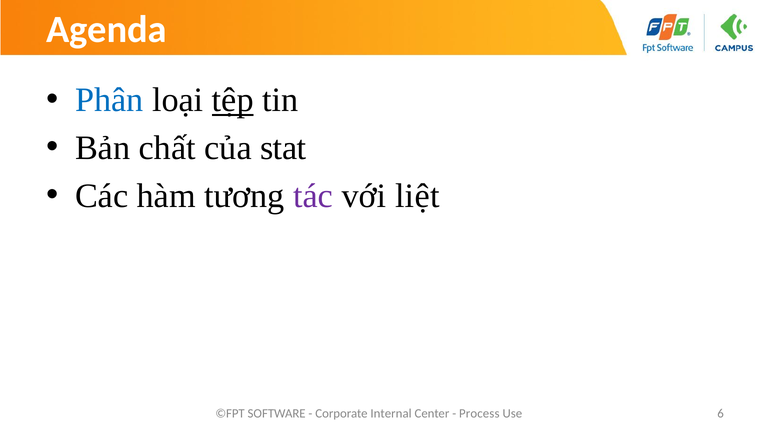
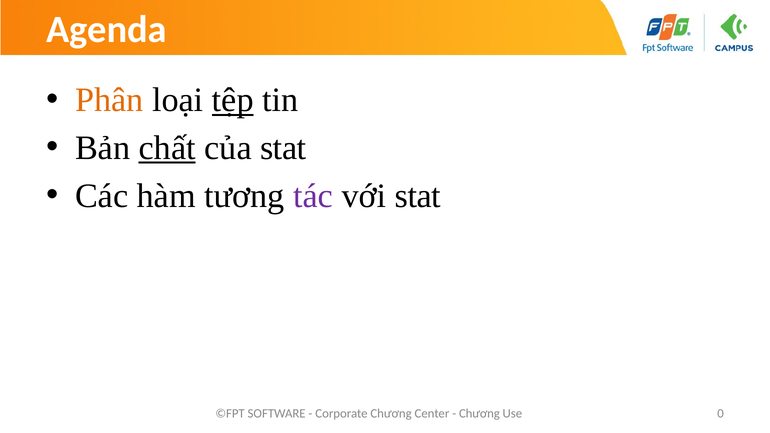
Phân colour: blue -> orange (109, 100)
chất underline: none -> present (167, 148)
với liệt: liệt -> stat (418, 196)
Corporate Internal: Internal -> Chương (391, 414)
Process: Process -> Chương (479, 414)
6: 6 -> 0 (721, 414)
